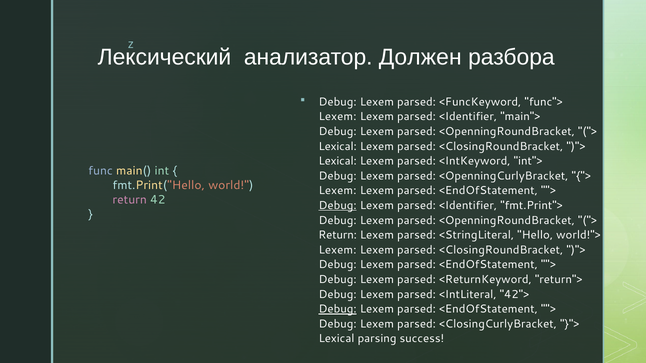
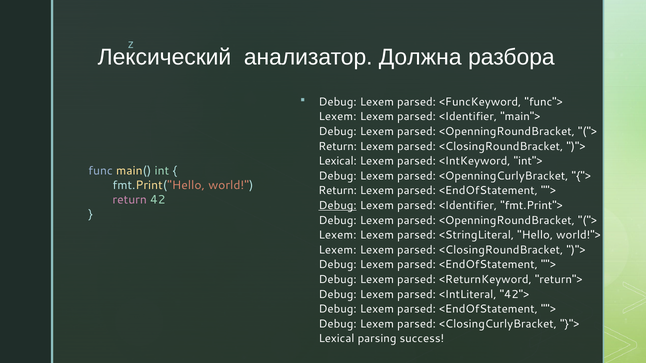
Должен: Должен -> Должна (420, 57)
Lexical: Lexical -> Return (338, 146)
Lexem: Lexem -> Return (338, 191)
Return: Return -> Lexem (337, 235)
Debug underline: present -> none (338, 309)
